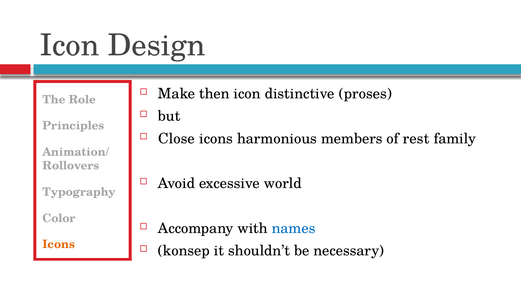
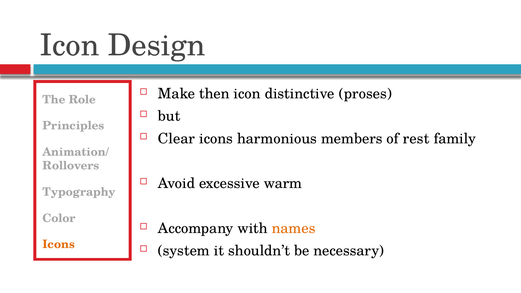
Close: Close -> Clear (177, 139)
world: world -> warm (283, 184)
names colour: blue -> orange (294, 228)
konsep: konsep -> system (184, 251)
